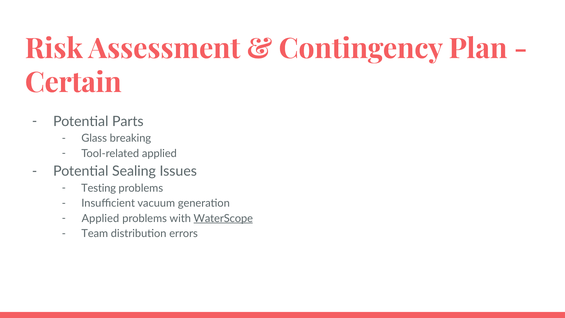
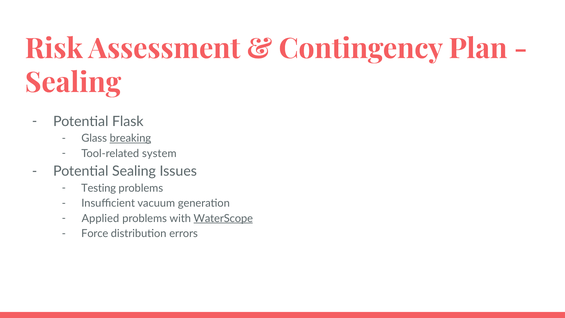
Certain: Certain -> Sealing (73, 83)
Parts: Parts -> Flask (128, 121)
breaking underline: none -> present (130, 138)
Tool-related applied: applied -> system (159, 153)
Team: Team -> Force (95, 233)
